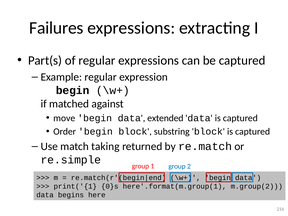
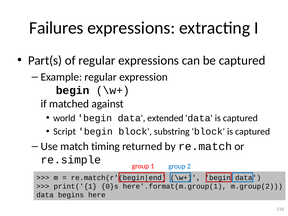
move: move -> world (64, 118)
Order: Order -> Script (65, 132)
taking: taking -> timing (106, 146)
